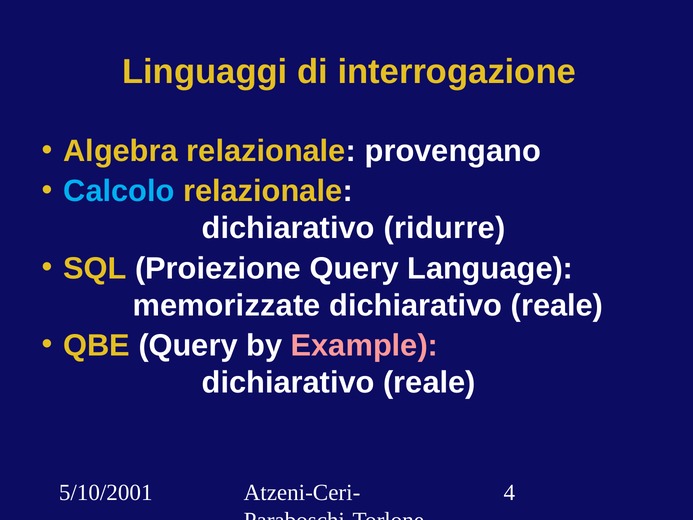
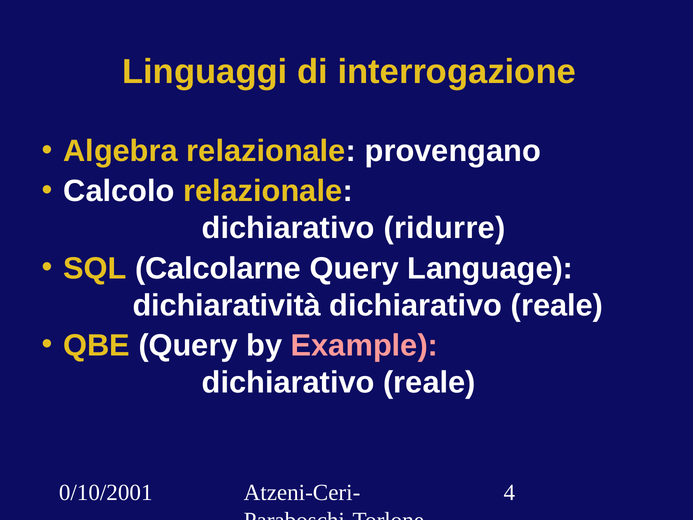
Calcolo colour: light blue -> white (119, 191)
Proiezione: Proiezione -> Calcolarne (218, 268)
memorizzate: memorizzate -> dichiaratività (227, 305)
5/10/2001: 5/10/2001 -> 0/10/2001 (106, 493)
